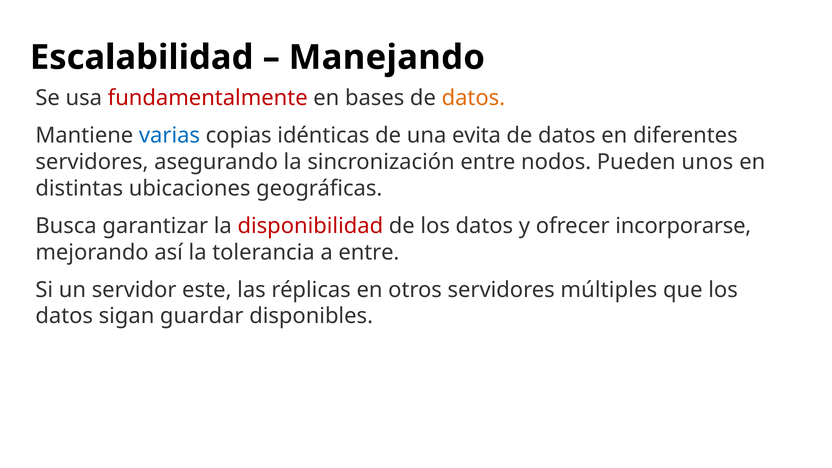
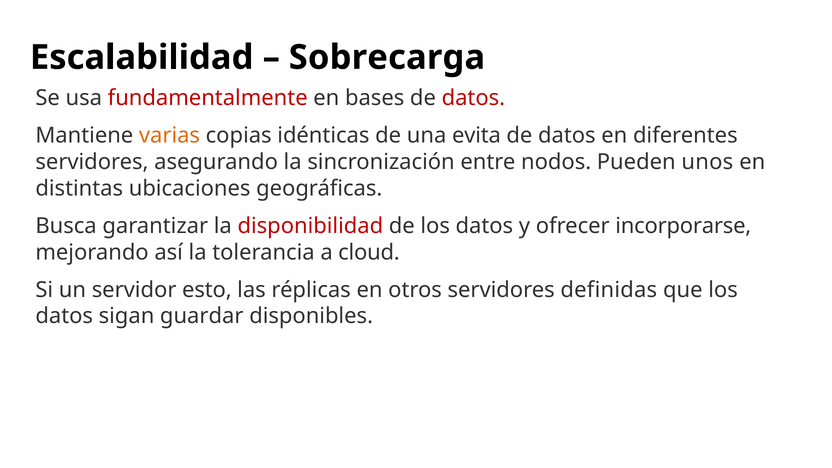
Manejando: Manejando -> Sobrecarga (387, 57)
datos colour: orange -> red (473, 98)
varias colour: blue -> orange (169, 135)
a entre: entre -> cloud (369, 252)
este: este -> esto (207, 290)
múltiples: múltiples -> definidas (609, 290)
